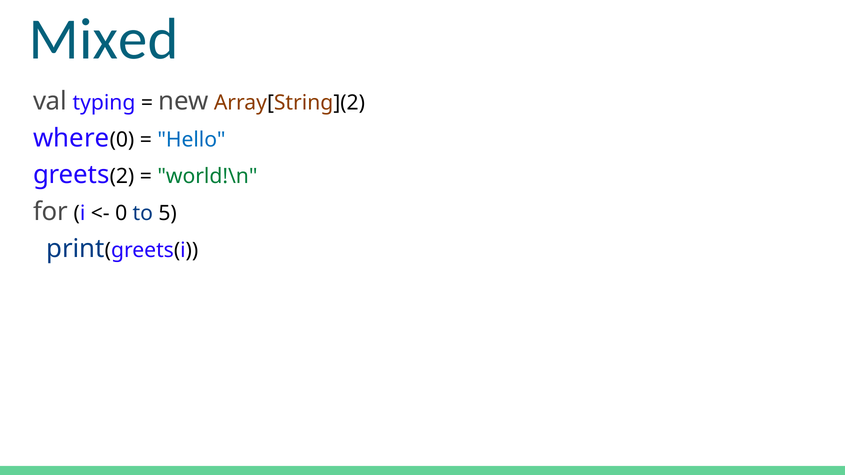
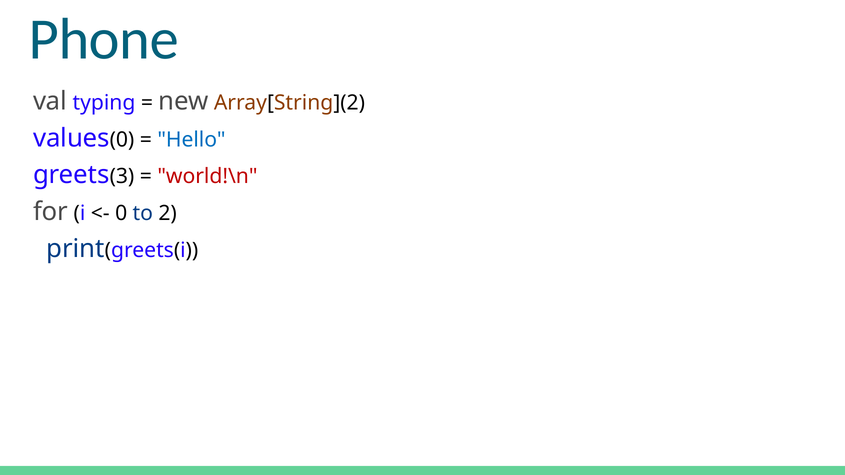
Mixed: Mixed -> Phone (104, 39)
where: where -> values (71, 138)
2: 2 -> 3 (122, 177)
world!\n colour: green -> red (207, 177)
5: 5 -> 2 (168, 213)
